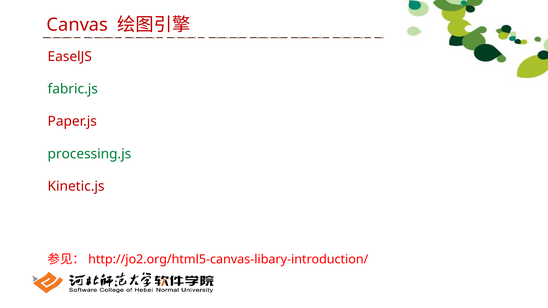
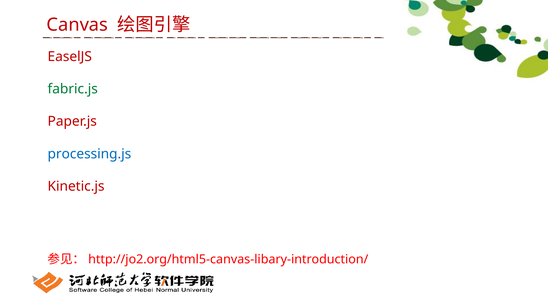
processing.js colour: green -> blue (89, 154)
